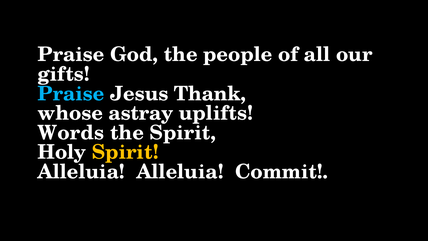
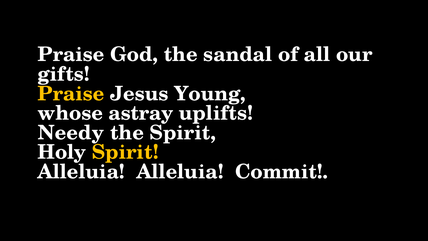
people: people -> sandal (238, 55)
Praise colour: light blue -> yellow (71, 94)
Thank: Thank -> Young (210, 94)
Words: Words -> Needy (71, 133)
